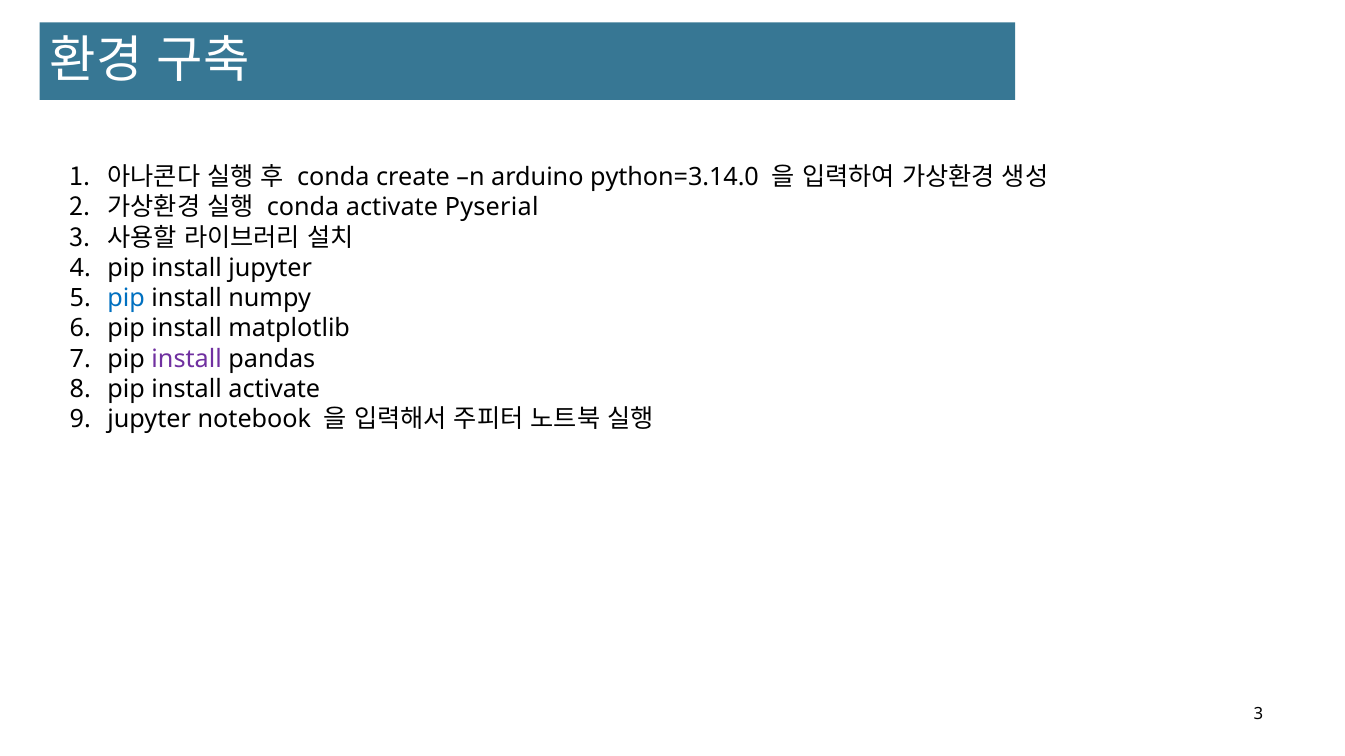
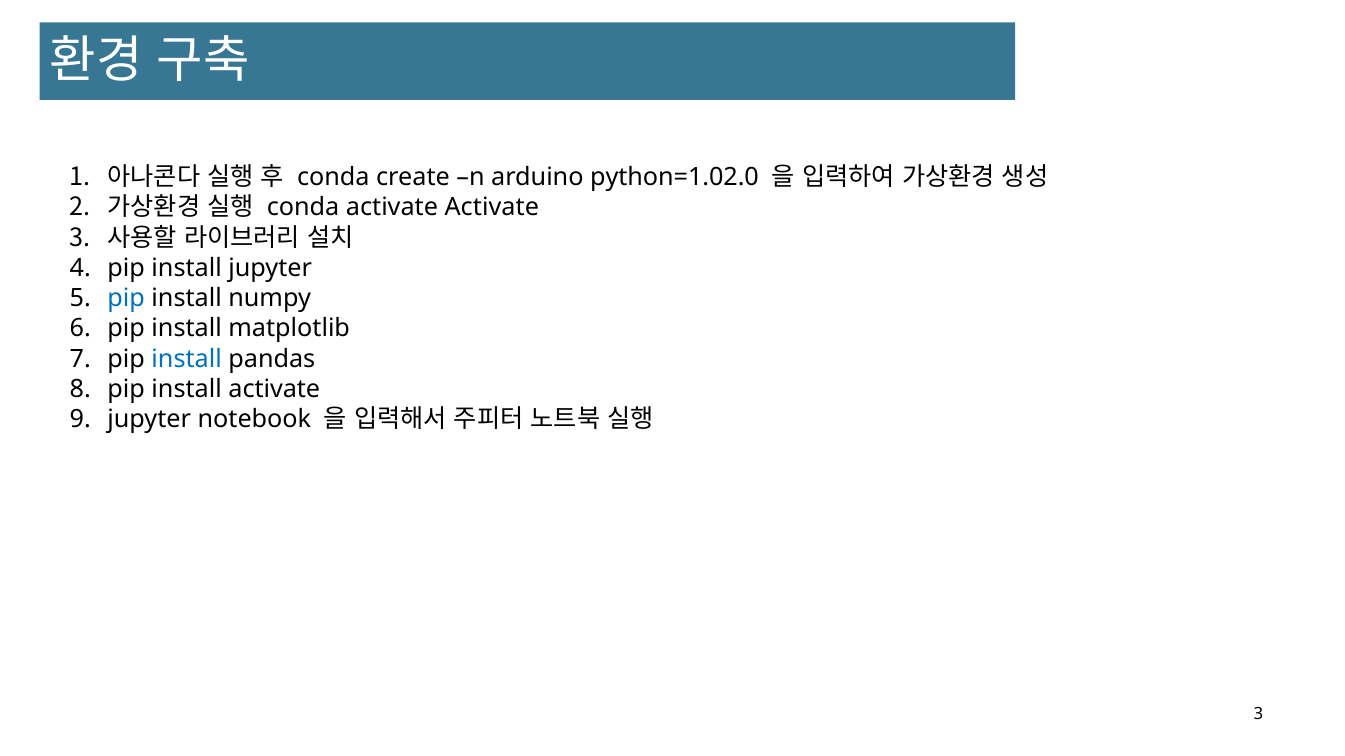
python=3.14.0: python=3.14.0 -> python=1.02.0 (675, 177)
activate Pyserial: Pyserial -> Activate (492, 208)
install colour: purple -> blue (187, 359)
